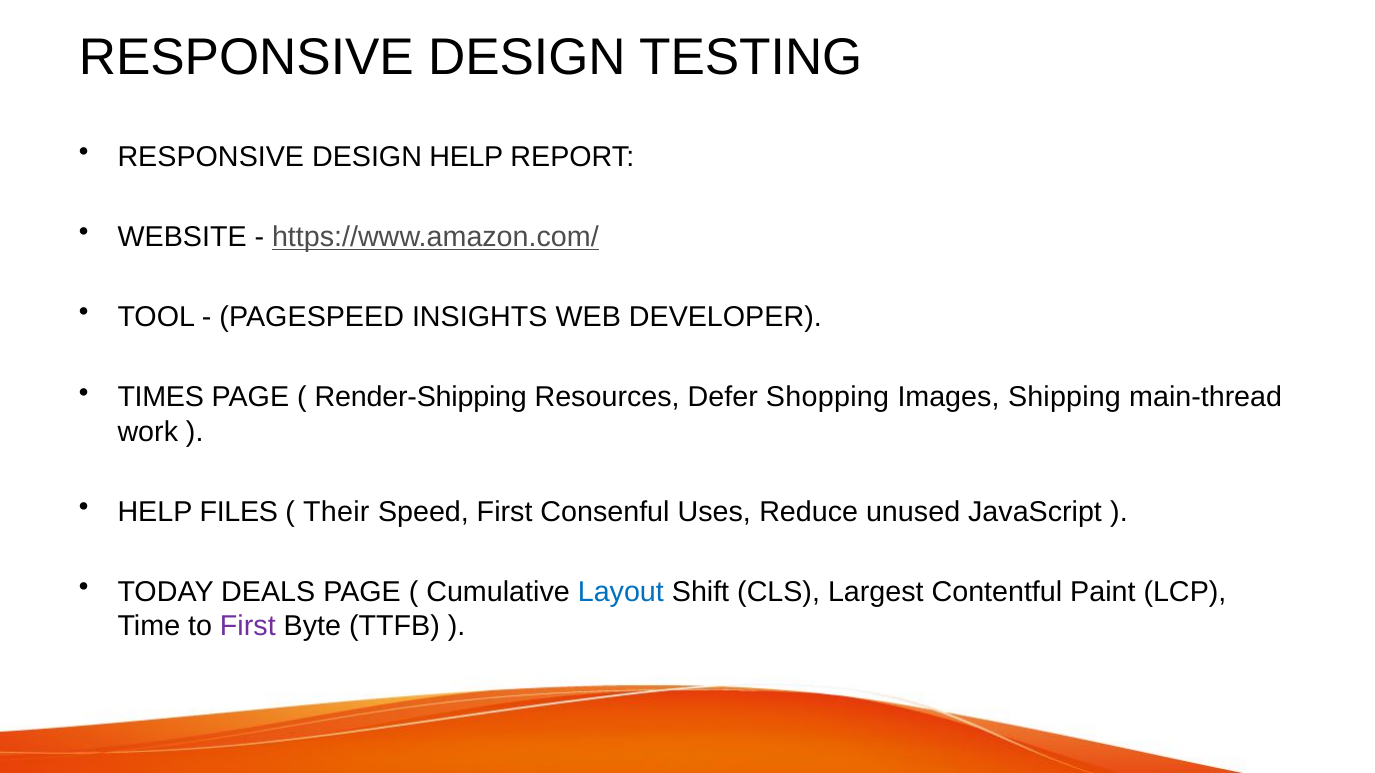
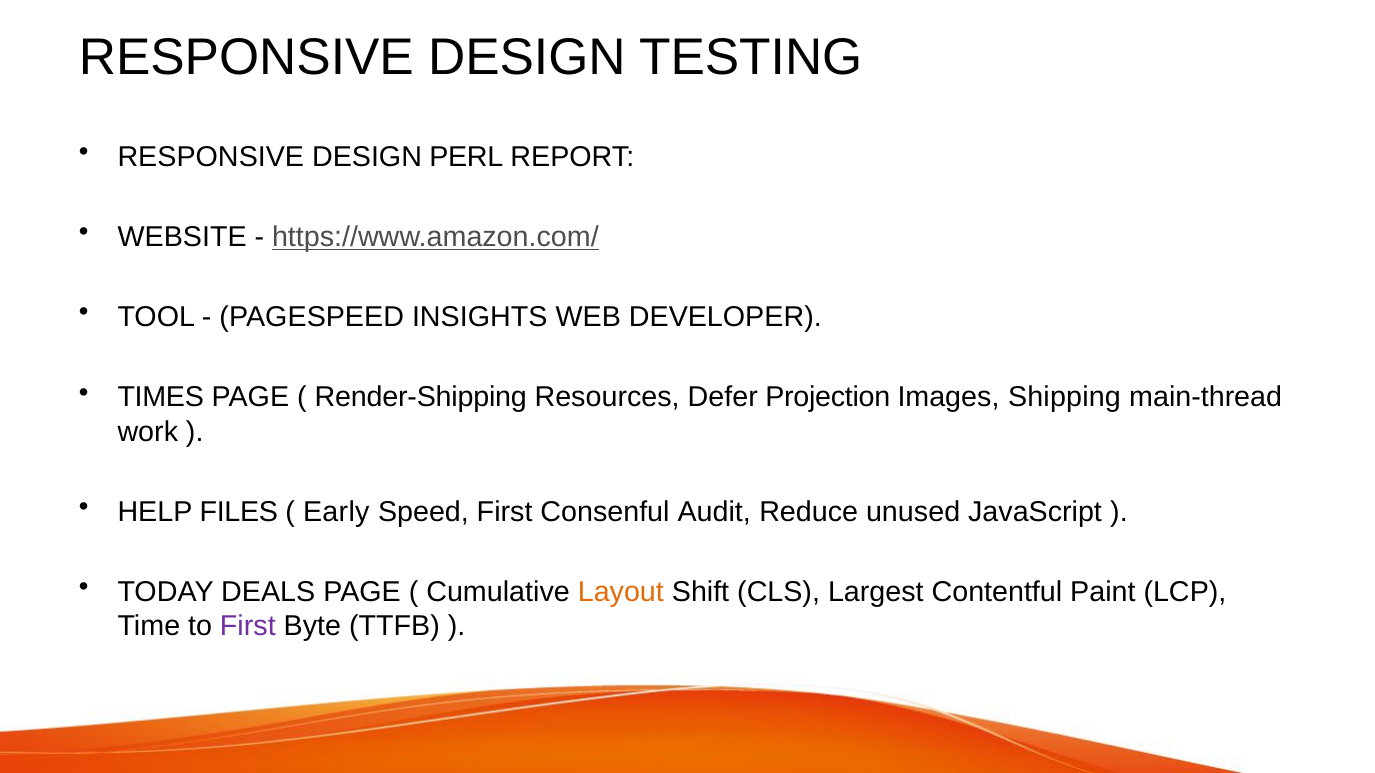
DESIGN HELP: HELP -> PERL (466, 157)
Shopping: Shopping -> Projection (828, 397)
Their: Their -> Early (336, 512)
Uses: Uses -> Audit (714, 512)
Layout colour: blue -> orange (621, 592)
